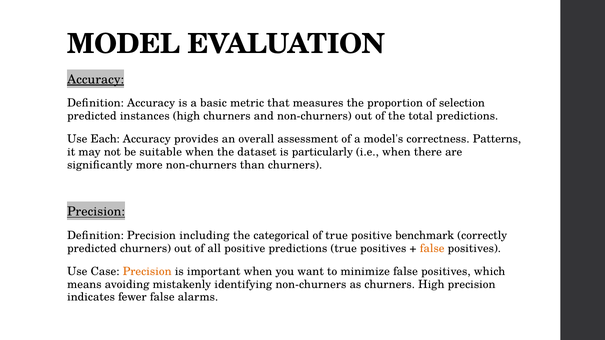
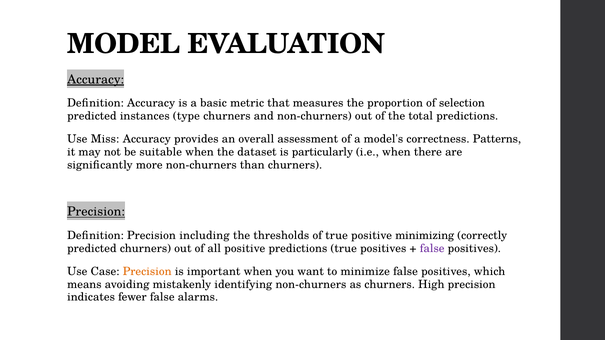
instances high: high -> type (186, 116)
Each: Each -> Miss (105, 139)
categorical: categorical -> thresholds (281, 236)
benchmark: benchmark -> minimizing (425, 236)
false colour: orange -> purple (432, 249)
